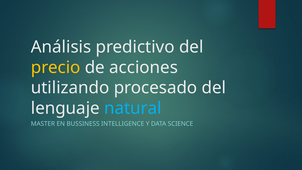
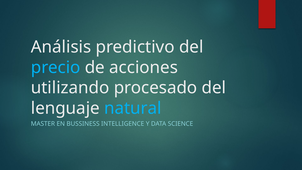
precio colour: yellow -> light blue (56, 67)
